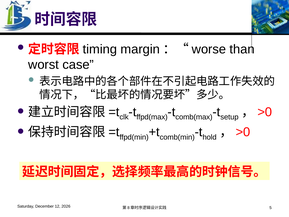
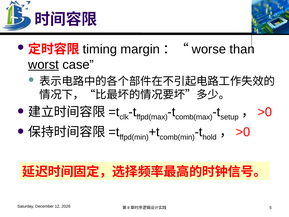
worst underline: none -> present (44, 65)
